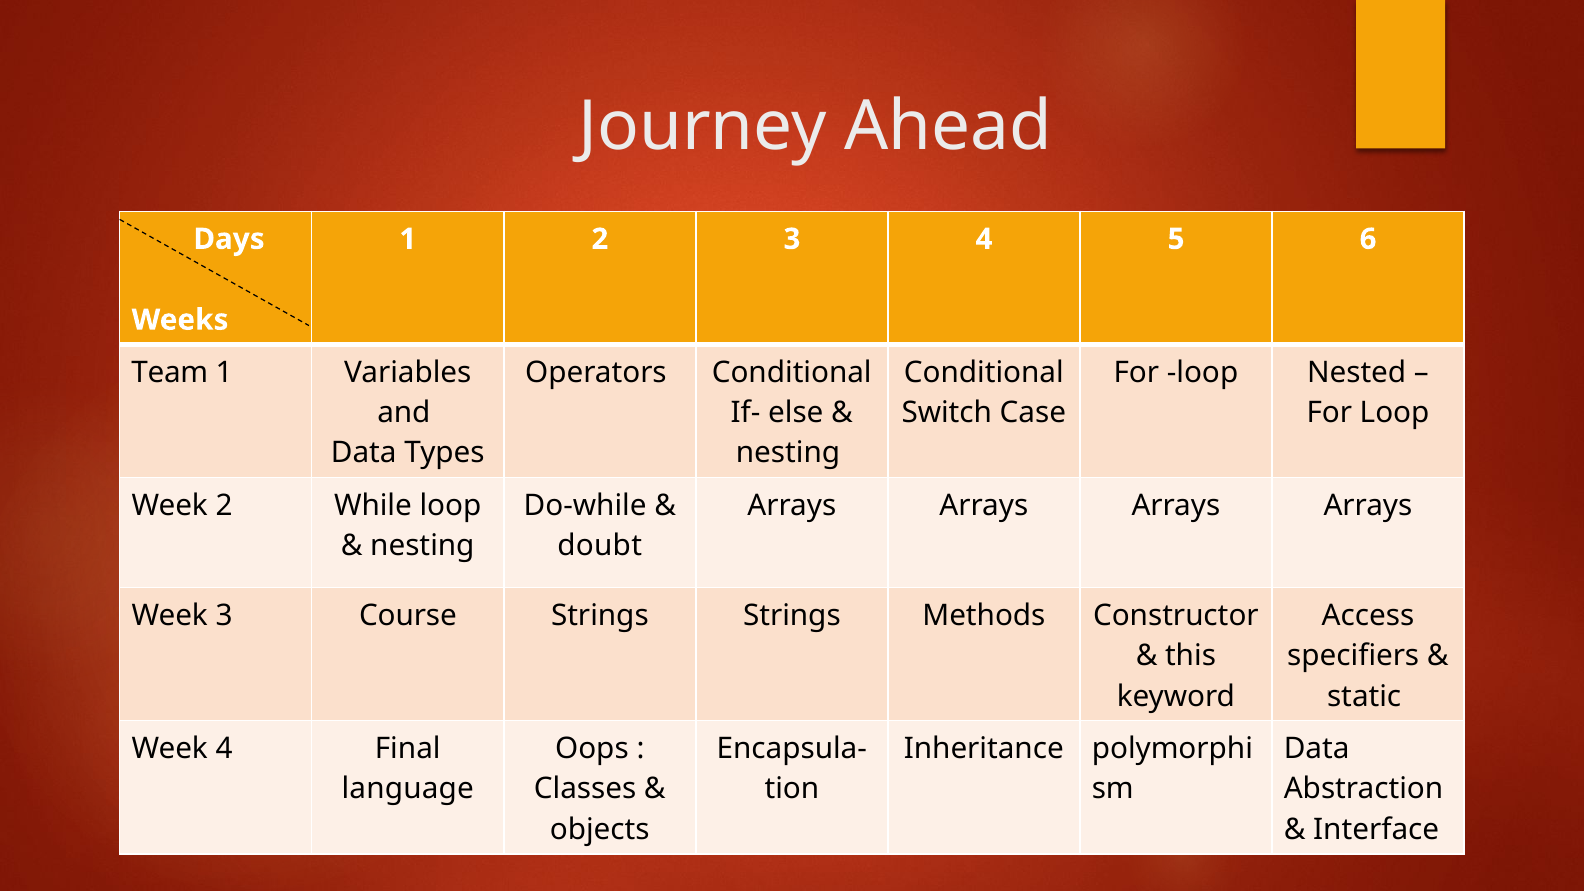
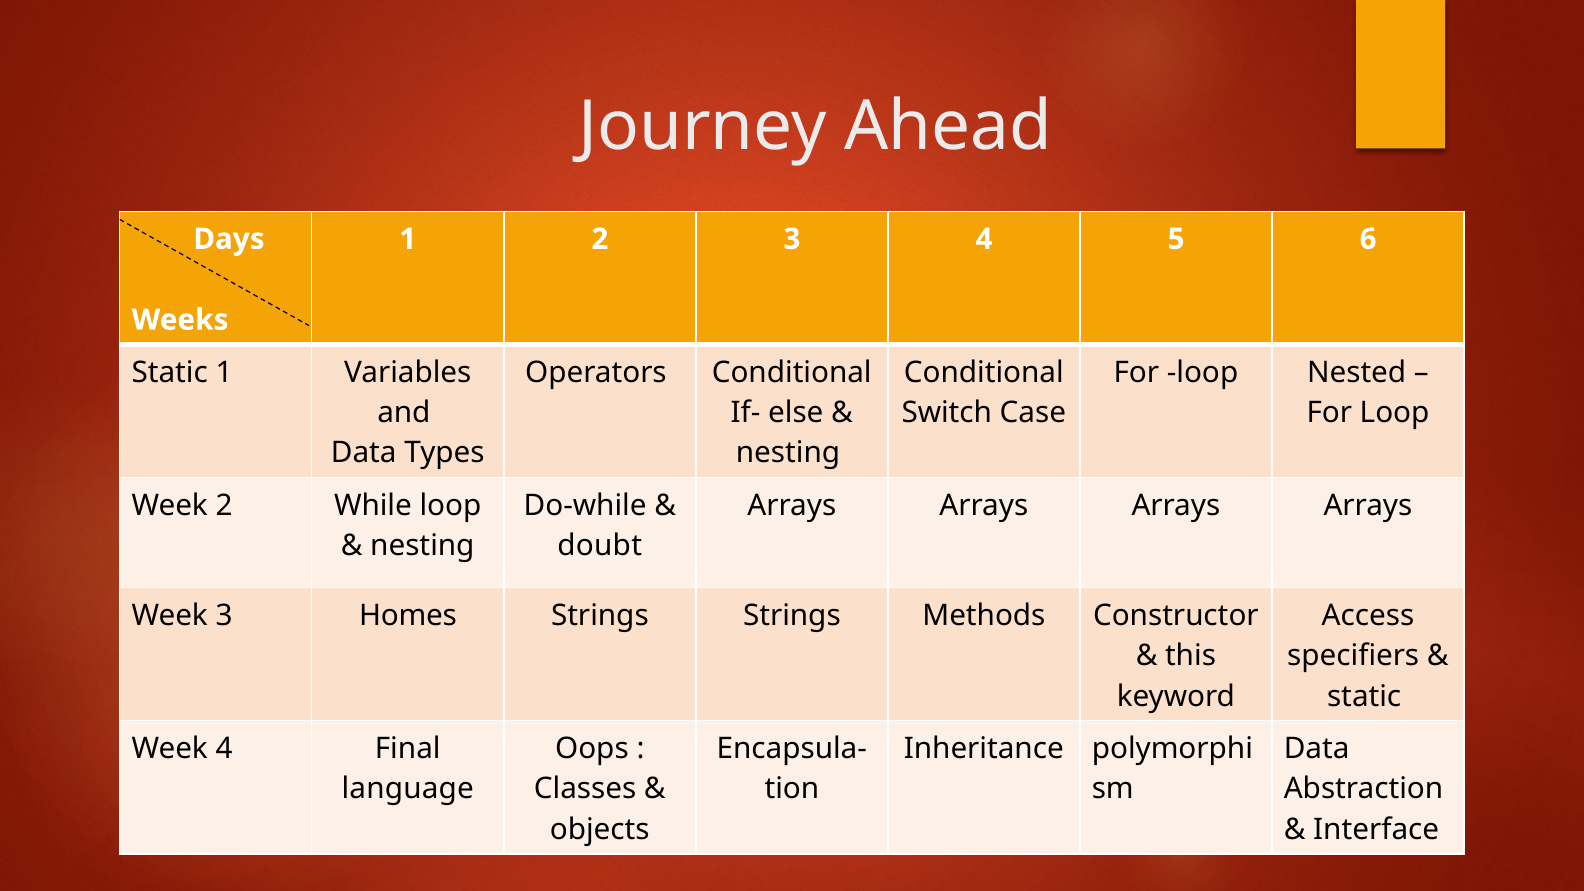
Team: Team -> Static (170, 372)
Course: Course -> Homes (408, 615)
